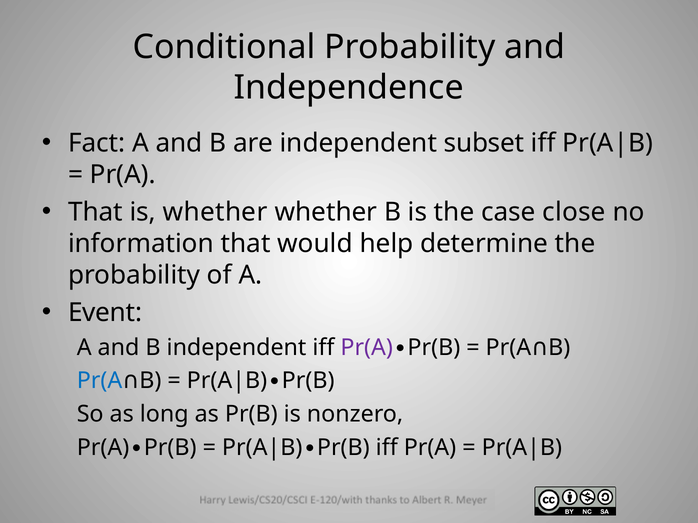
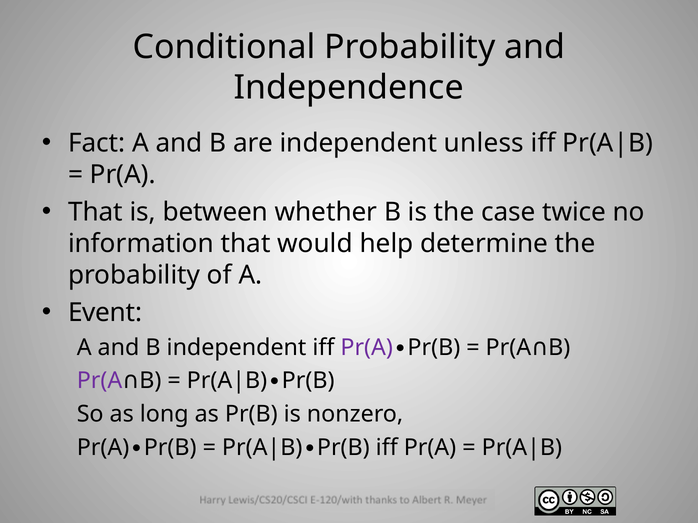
subset: subset -> unless (484, 143)
is whether: whether -> between (215, 212)
close: close -> twice (574, 212)
Pr(A colour: blue -> purple (100, 381)
